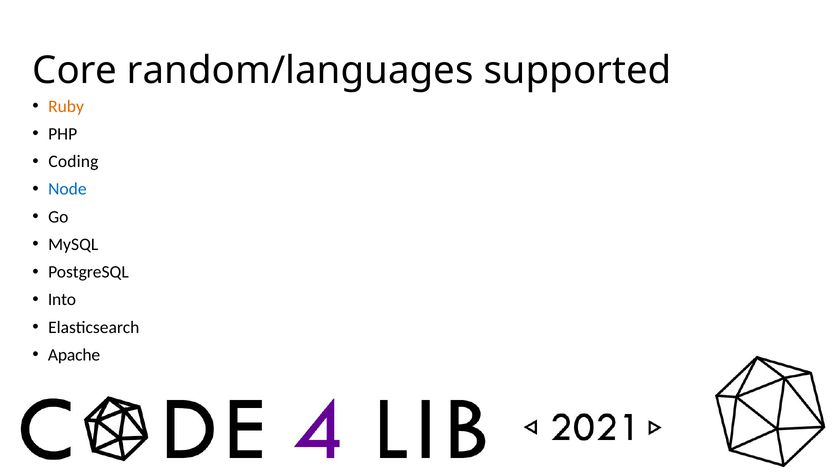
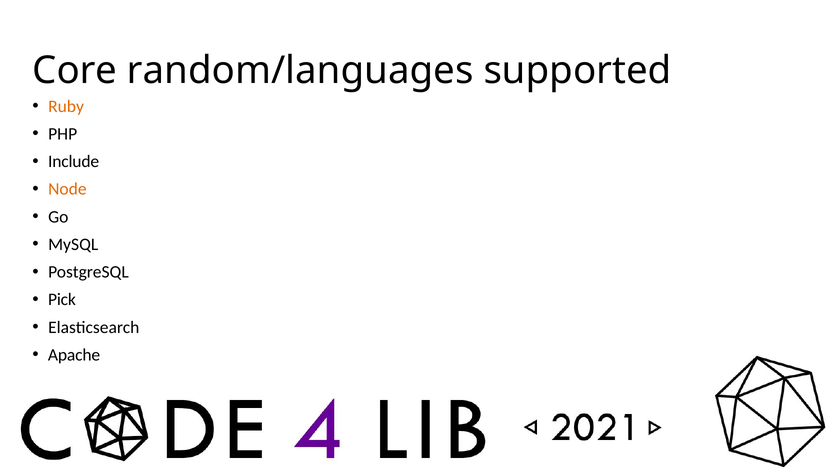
Coding: Coding -> Include (74, 162)
Node colour: blue -> orange (67, 189)
Into: Into -> Pick (62, 300)
